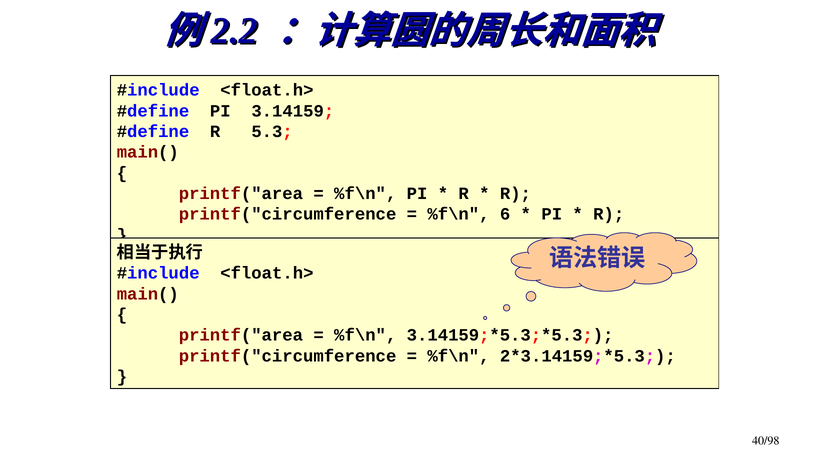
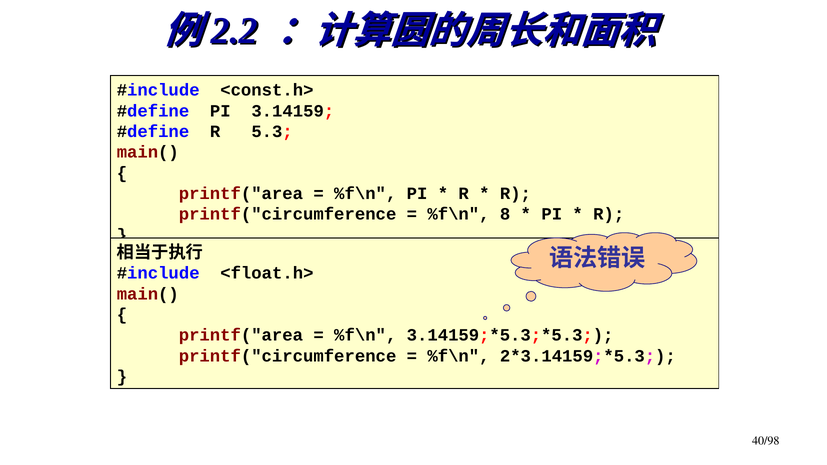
<float.h>: <float.h> -> <const.h> (267, 90)
6: 6 -> 8 (505, 214)
